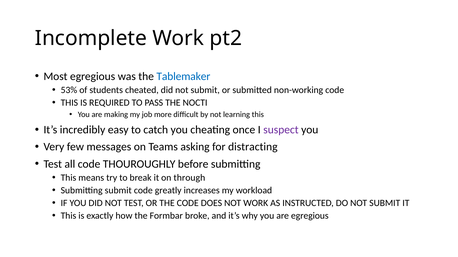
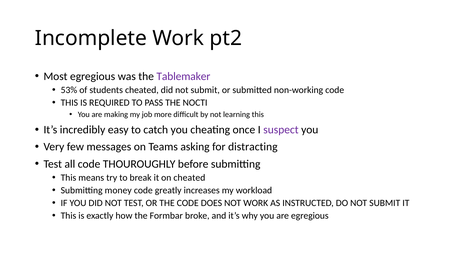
Tablemaker colour: blue -> purple (183, 76)
on through: through -> cheated (189, 178)
Submitting submit: submit -> money (118, 191)
